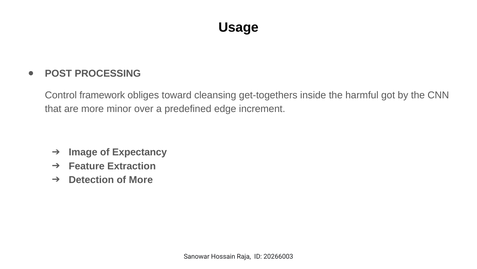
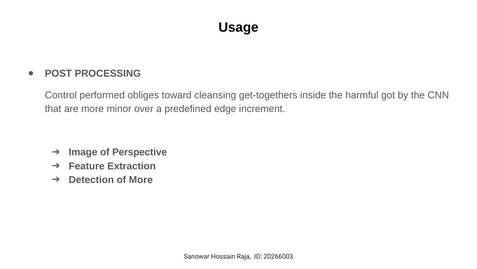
framework: framework -> performed (102, 95)
Expectancy: Expectancy -> Perspective (140, 152)
